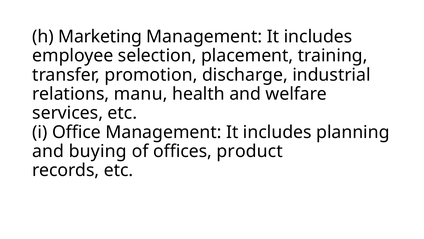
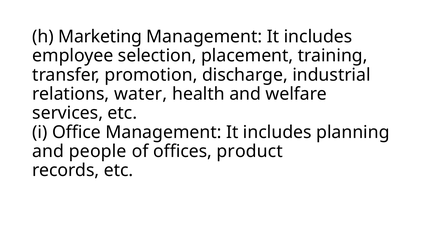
manu: manu -> water (141, 94)
buying: buying -> people (98, 151)
